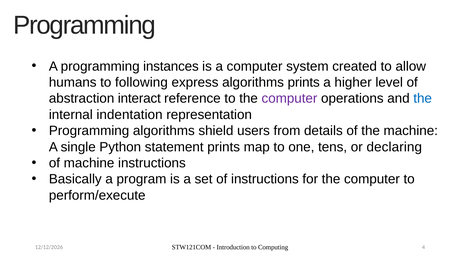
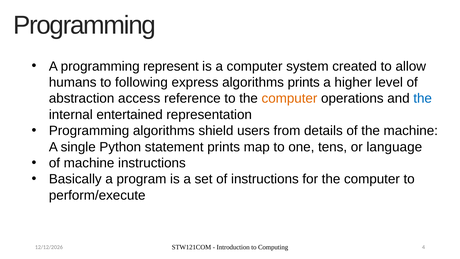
instances: instances -> represent (171, 66)
interact: interact -> access (139, 98)
computer colour: purple -> orange (289, 98)
indentation: indentation -> entertained (130, 115)
declaring: declaring -> language (394, 147)
